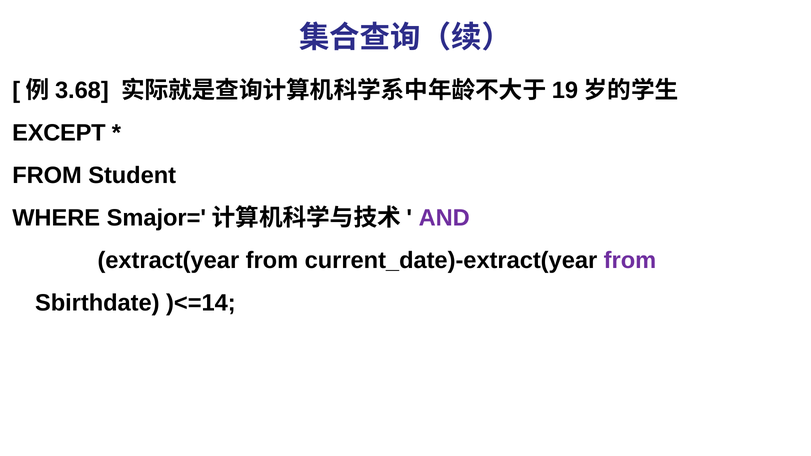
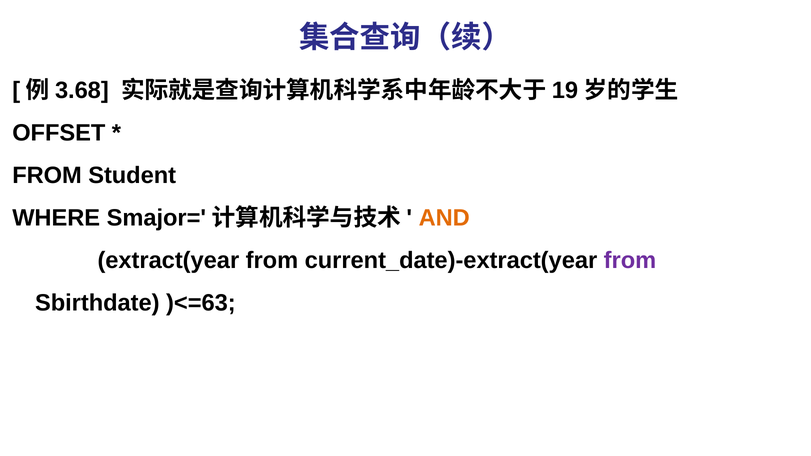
EXCEPT: EXCEPT -> OFFSET (59, 133)
AND colour: purple -> orange (444, 218)
)<=14: )<=14 -> )<=63 (201, 303)
